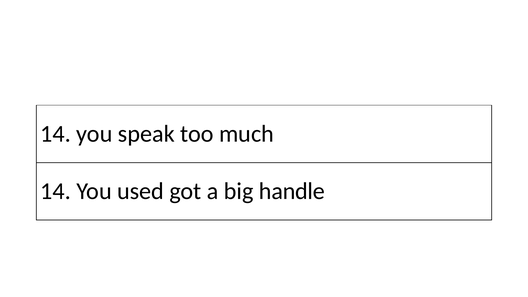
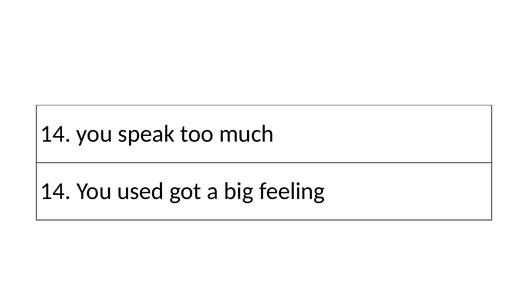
handle: handle -> feeling (292, 191)
